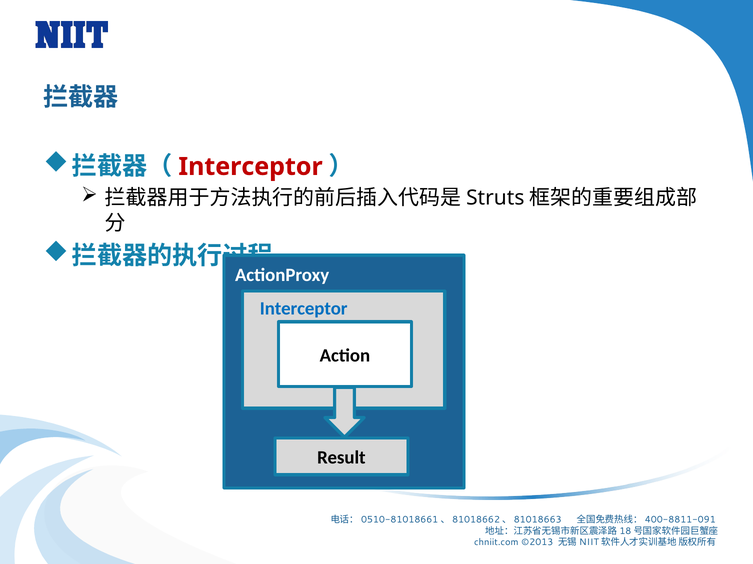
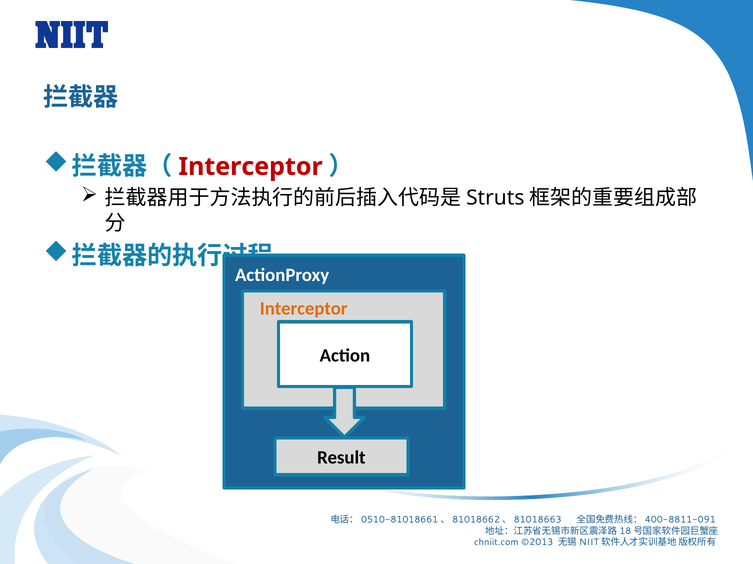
Interceptor colour: blue -> orange (304, 309)
